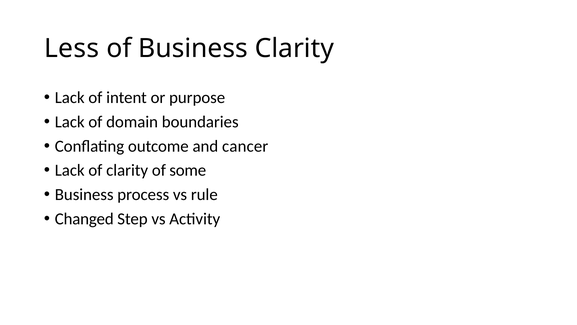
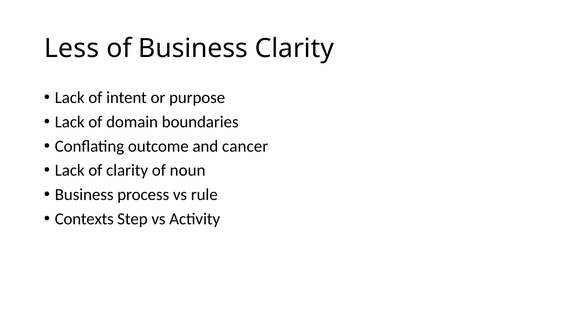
some: some -> noun (188, 170)
Changed: Changed -> Contexts (84, 219)
